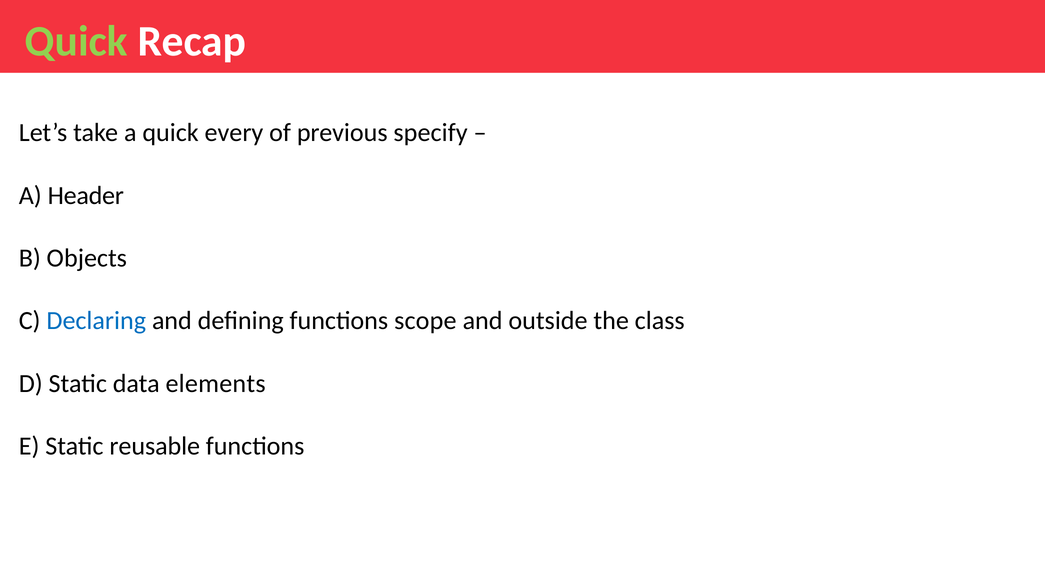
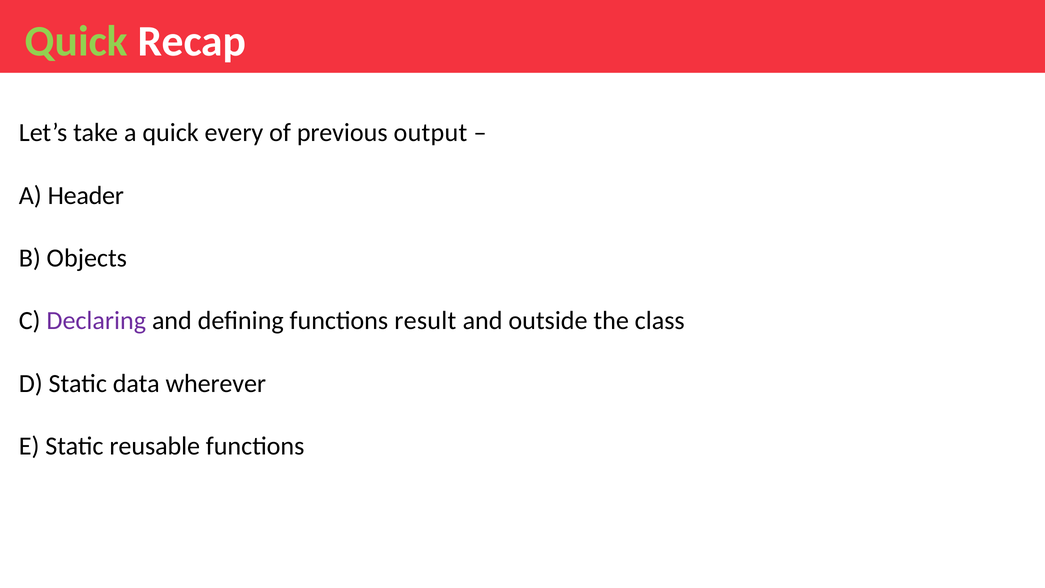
specify: specify -> output (430, 133)
Declaring colour: blue -> purple (96, 321)
scope: scope -> result (425, 321)
elements: elements -> wherever (216, 383)
